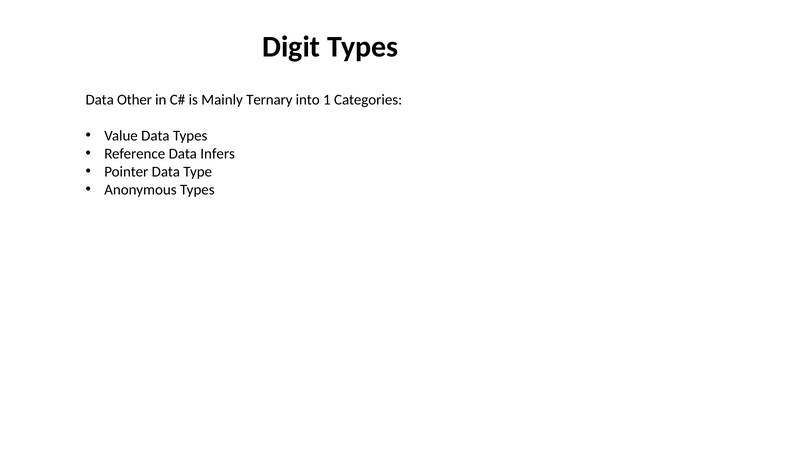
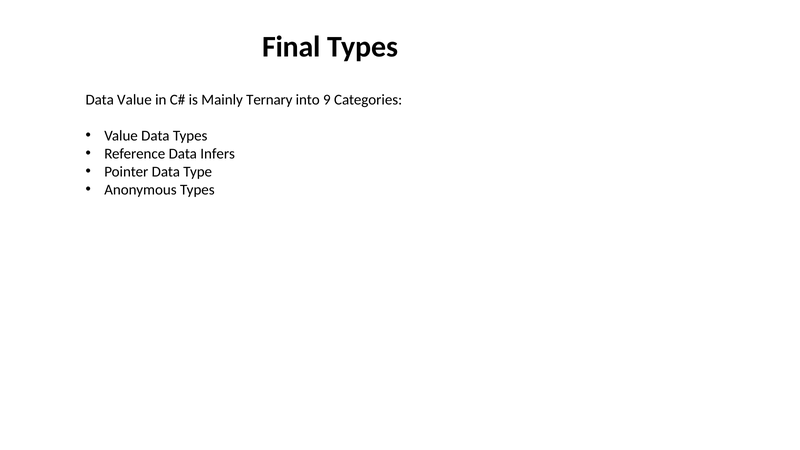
Digit: Digit -> Final (291, 47)
Data Other: Other -> Value (134, 100)
1: 1 -> 9 (327, 100)
